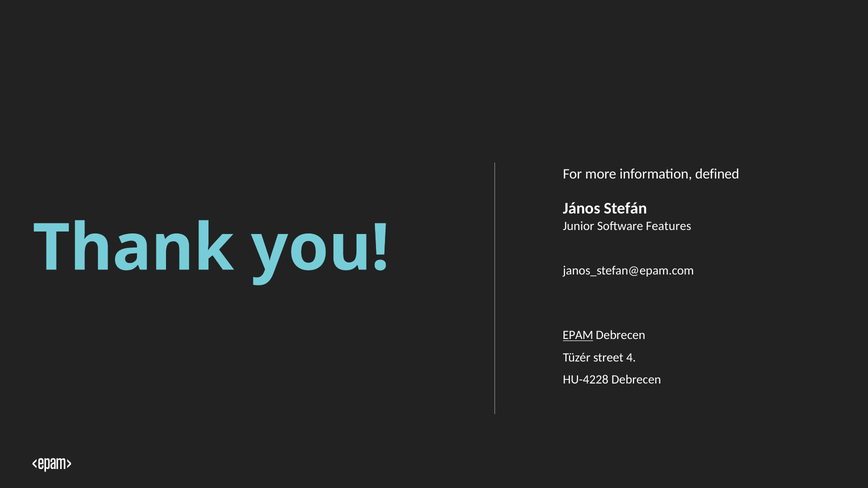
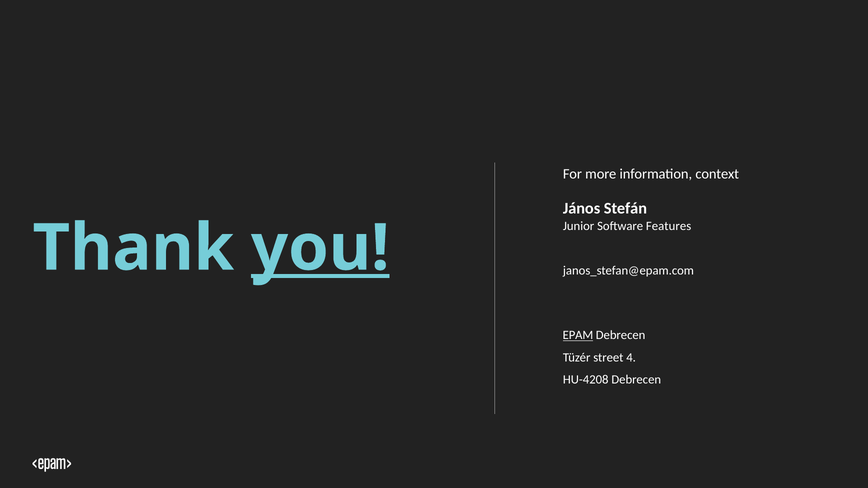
defined: defined -> context (717, 174)
you underline: none -> present (320, 248)
HU-4228: HU-4228 -> HU-4208 (586, 380)
